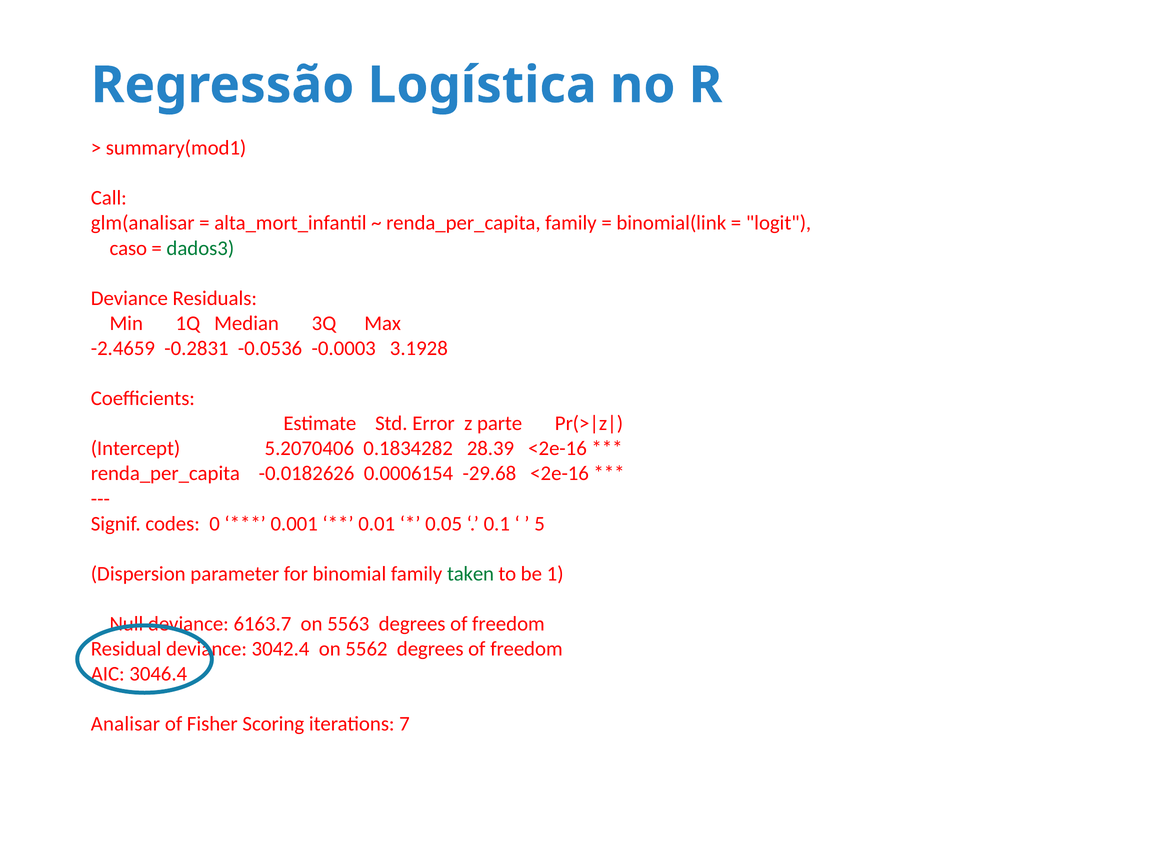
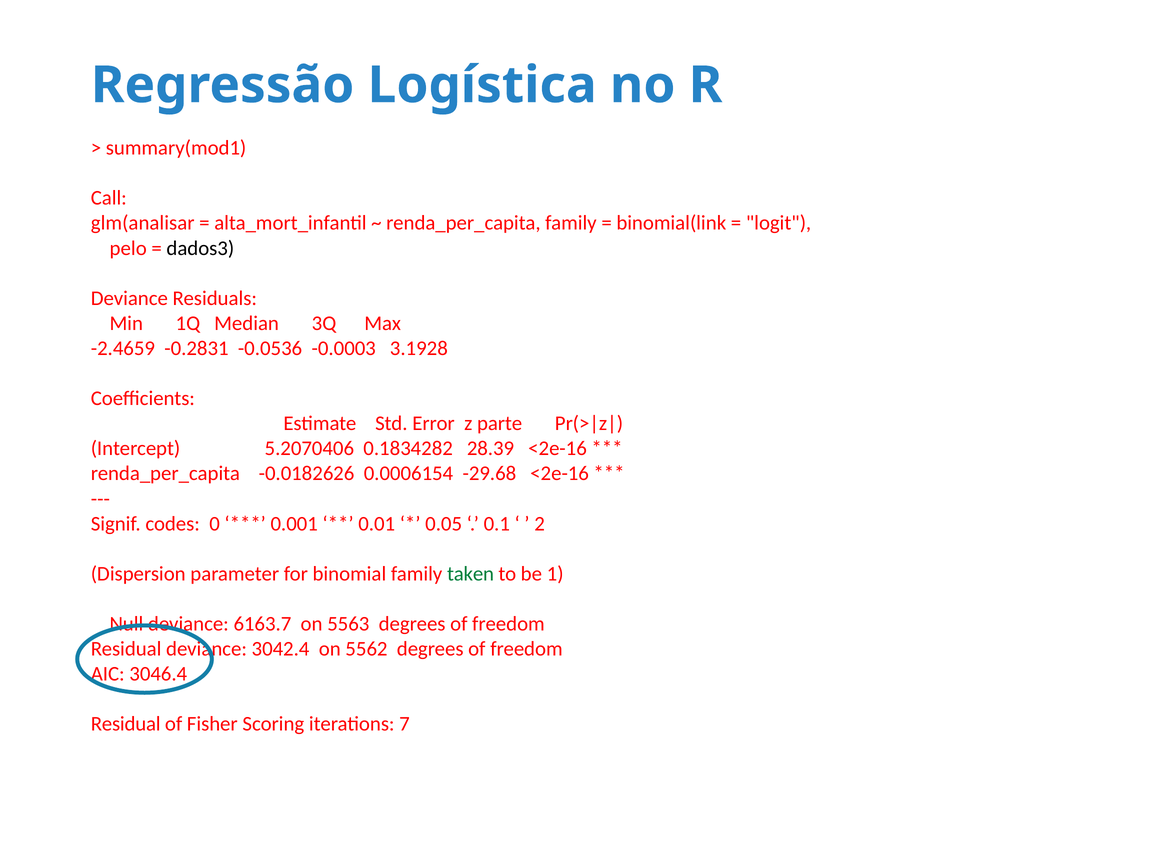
caso: caso -> pelo (128, 248)
dados3 colour: green -> black (200, 248)
5: 5 -> 2 (540, 523)
Analisar: Analisar -> Residual (126, 724)
